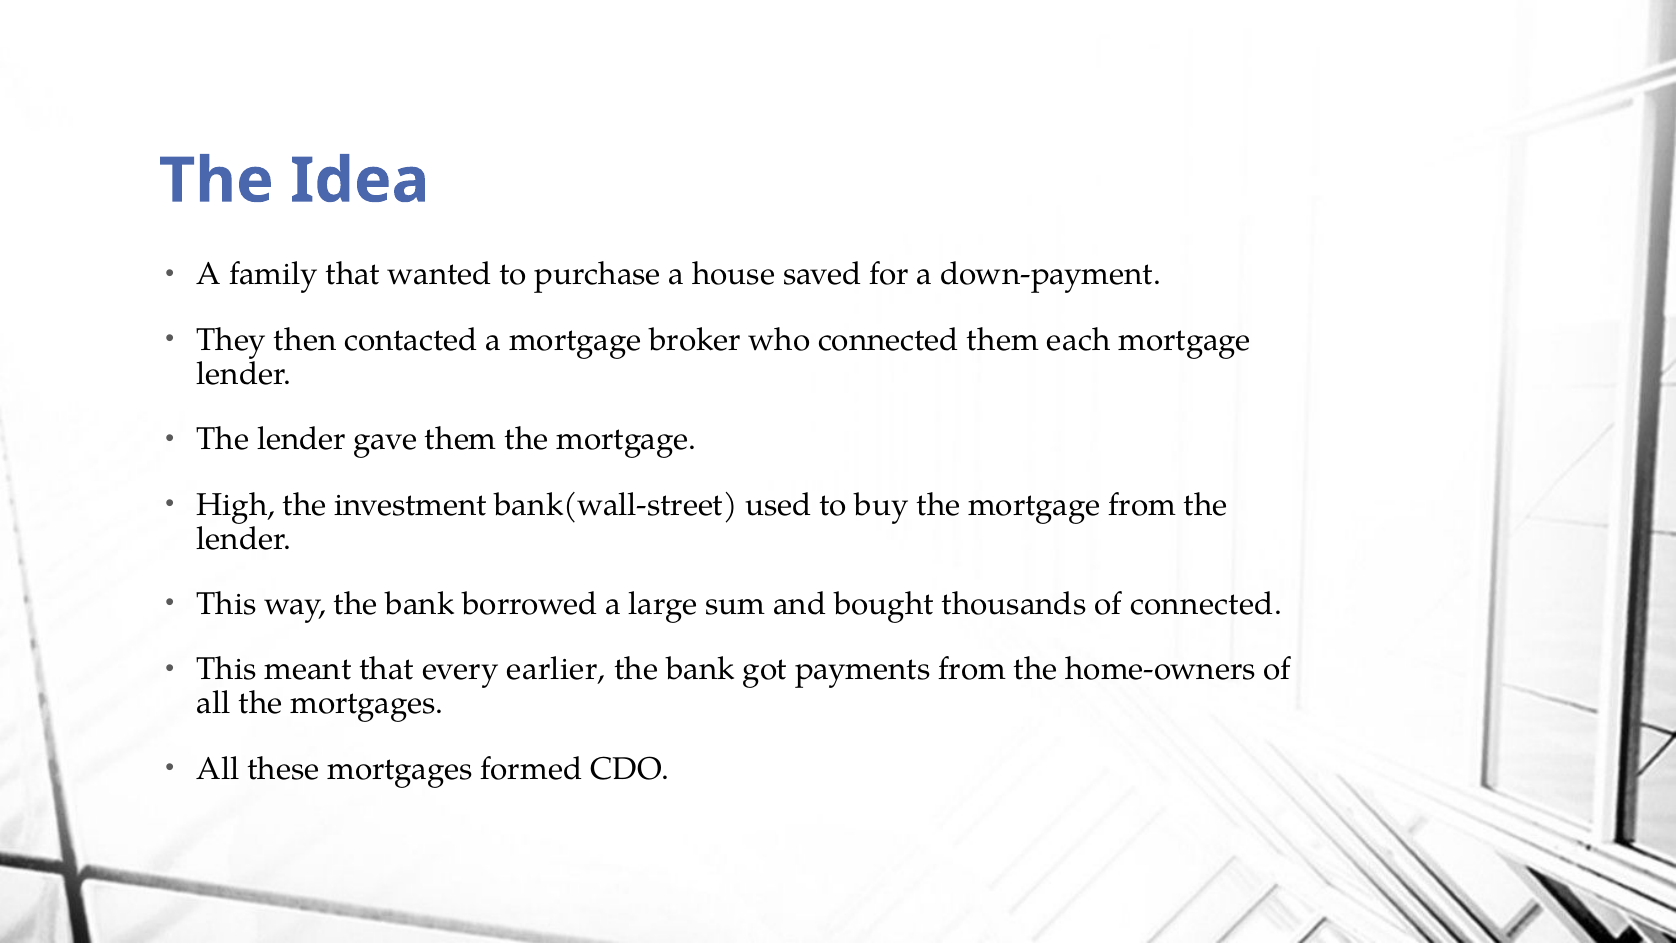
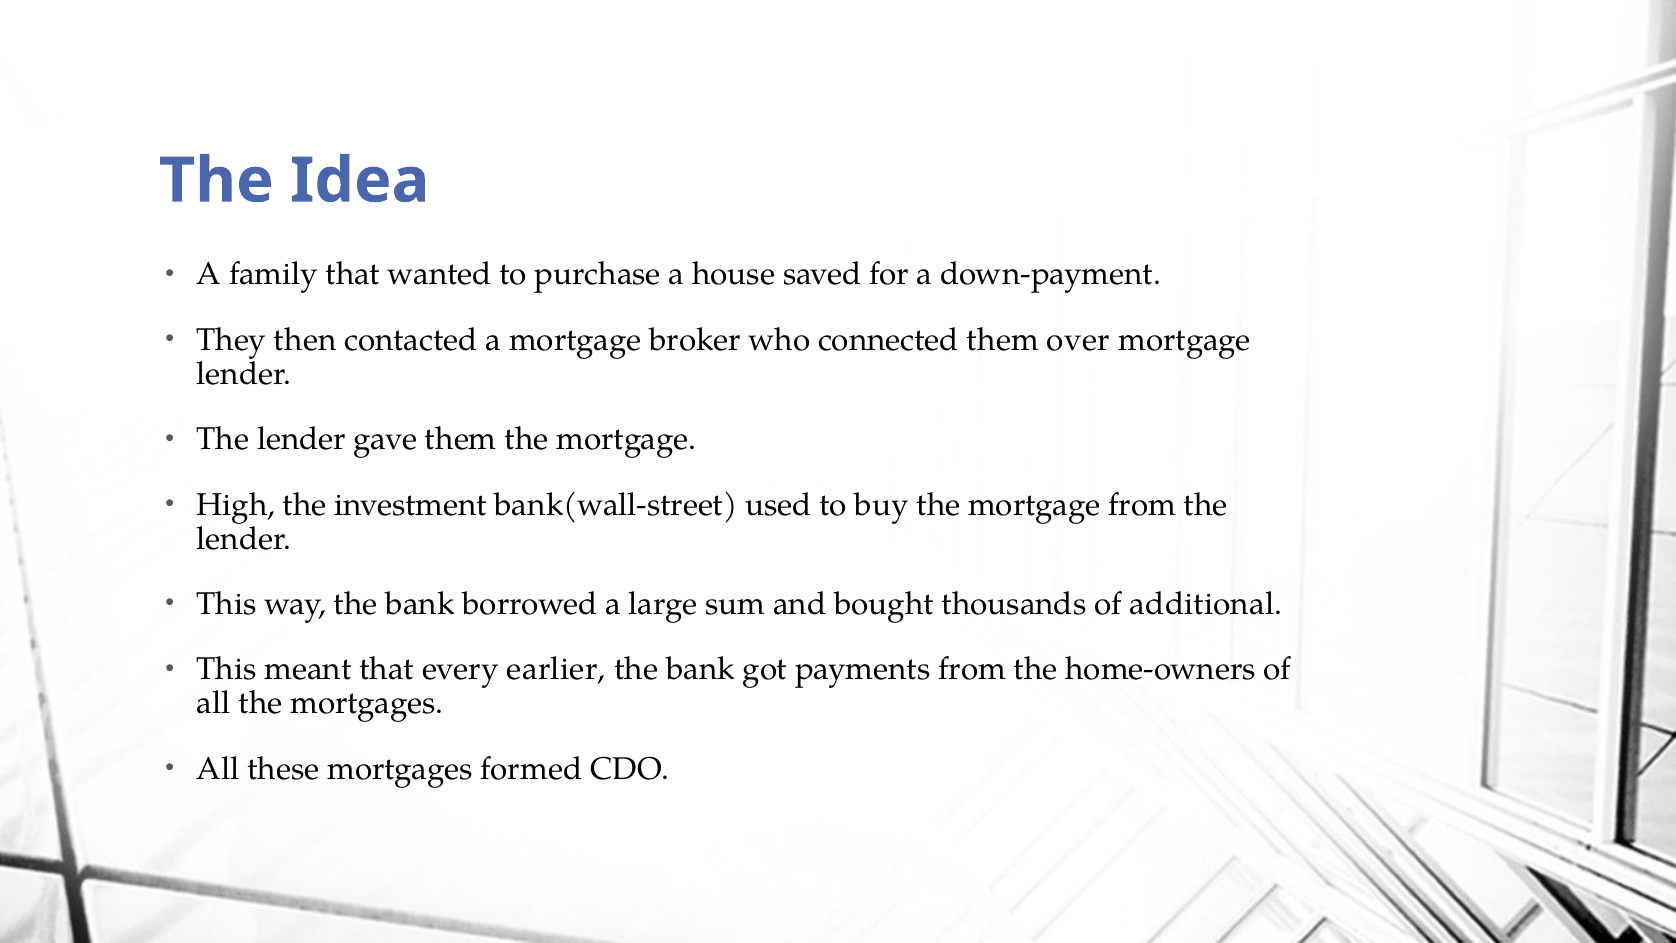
each: each -> over (1079, 340)
of connected: connected -> additional (1206, 604)
